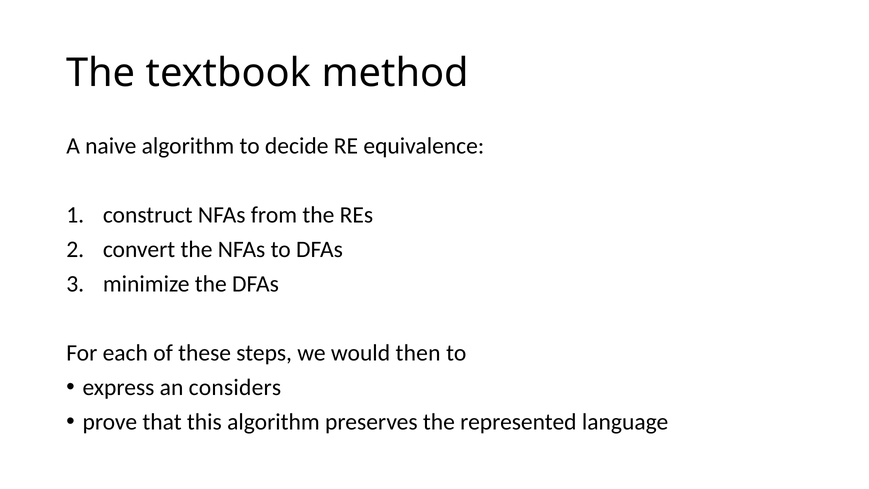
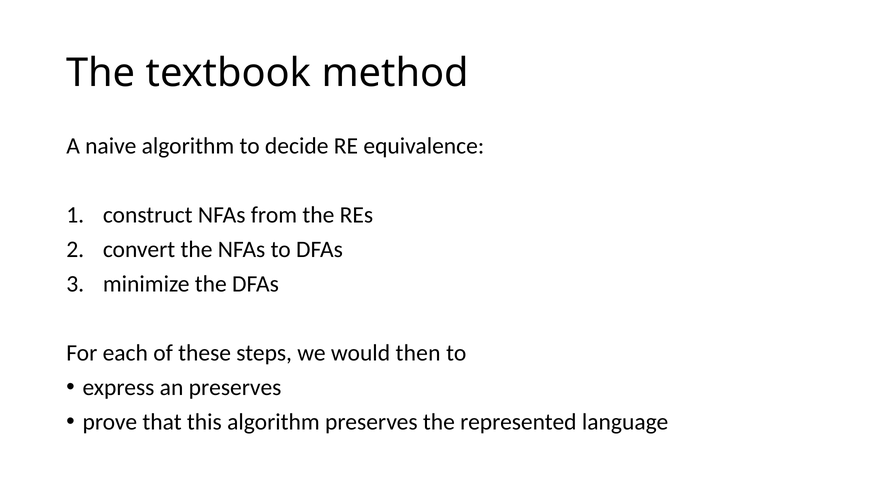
an considers: considers -> preserves (235, 387)
